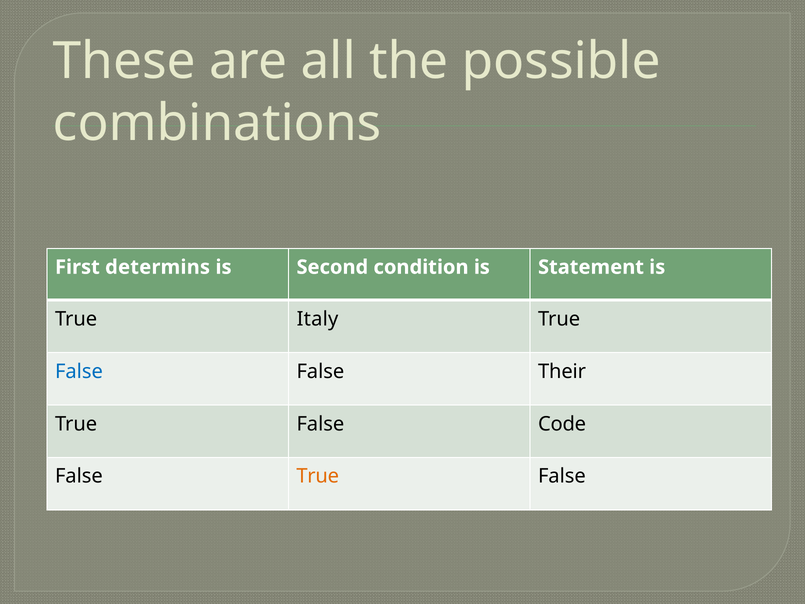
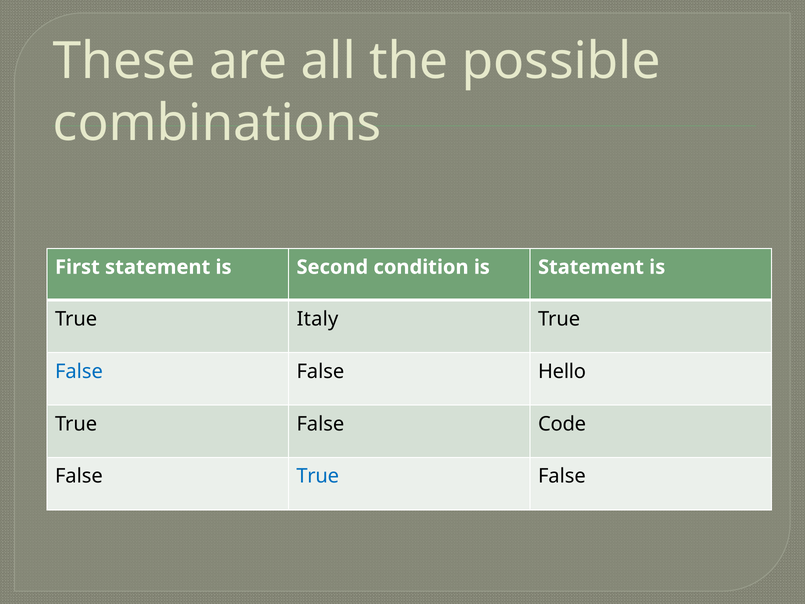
First determins: determins -> statement (158, 267)
Their: Their -> Hello (562, 371)
True colour: orange -> blue (318, 476)
